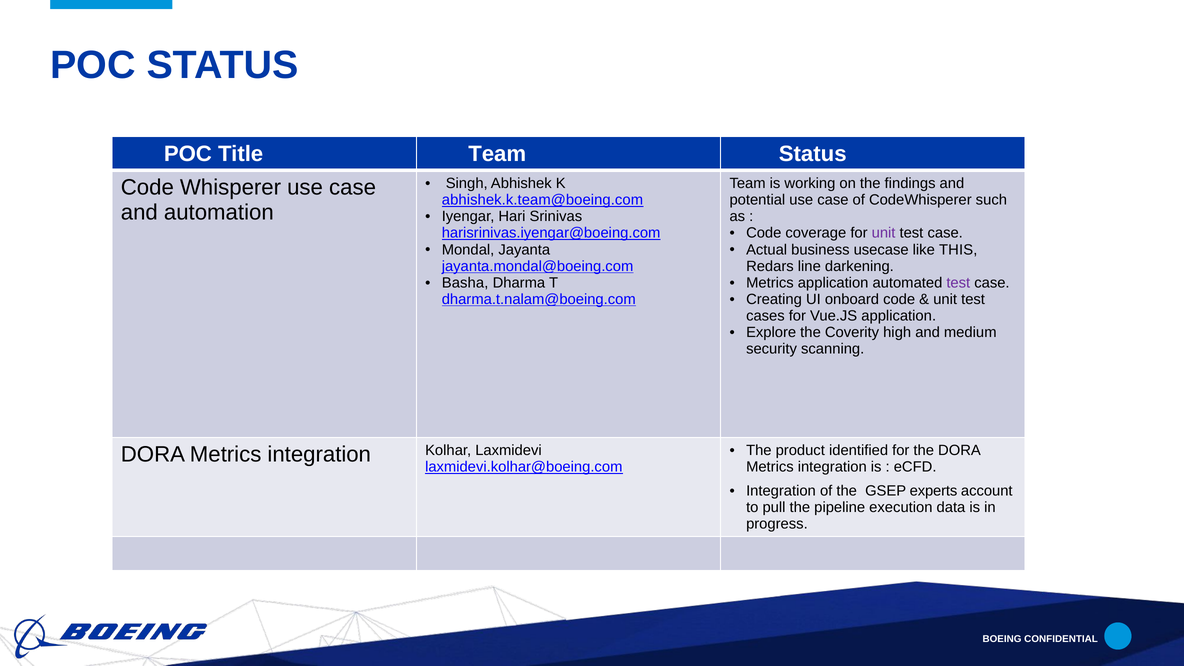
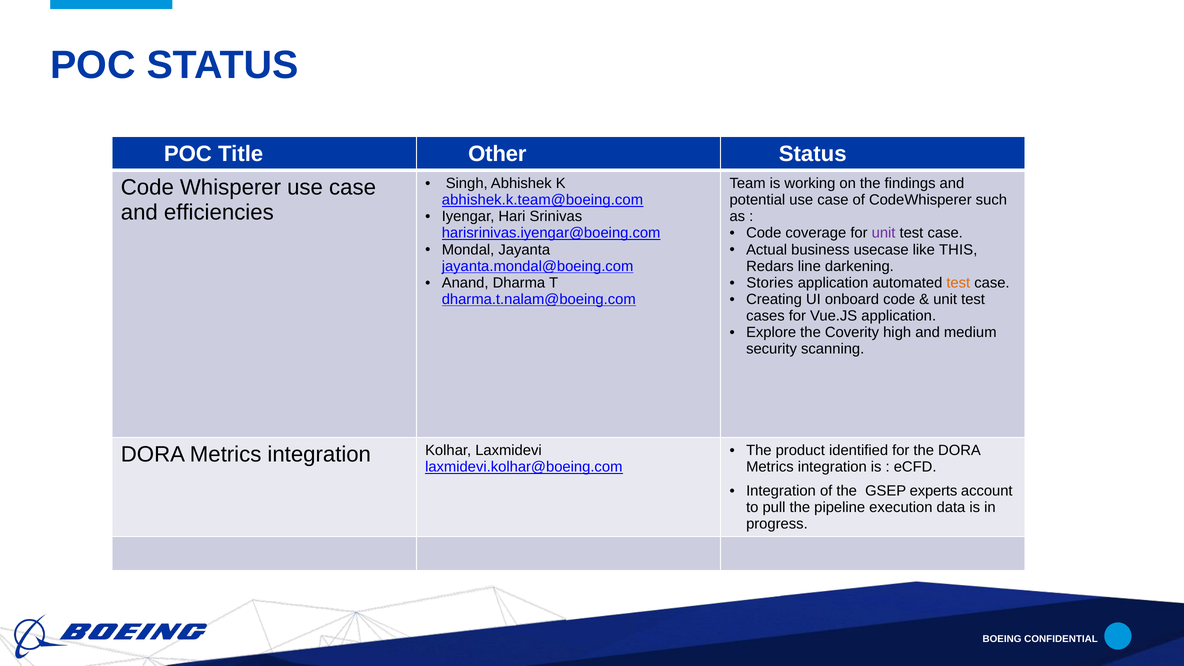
Title Team: Team -> Other (497, 154)
automation: automation -> efficiencies (219, 212)
Basha: Basha -> Anand (465, 283)
Metrics: Metrics -> Stories (770, 283)
test colour: purple -> orange (958, 283)
